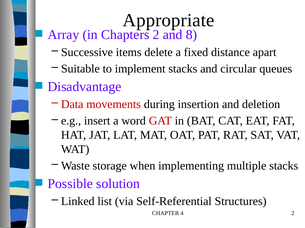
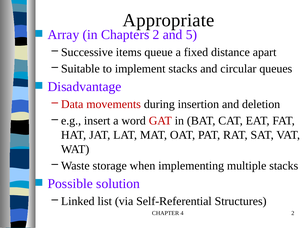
8: 8 -> 5 (191, 35)
delete: delete -> queue (159, 52)
